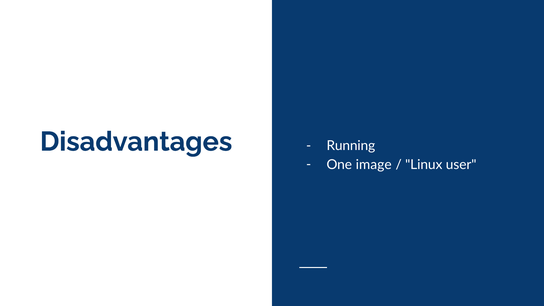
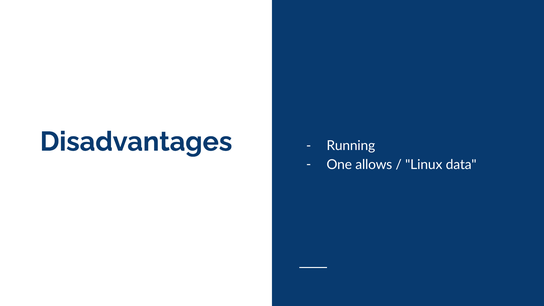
image: image -> allows (374, 165)
user: user -> data (461, 165)
